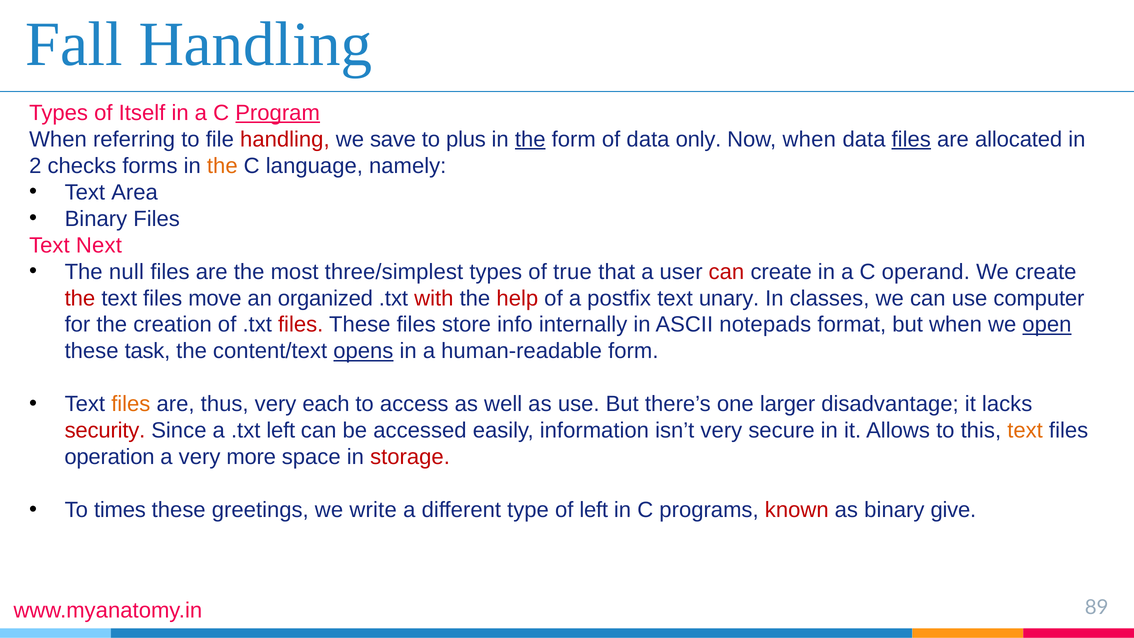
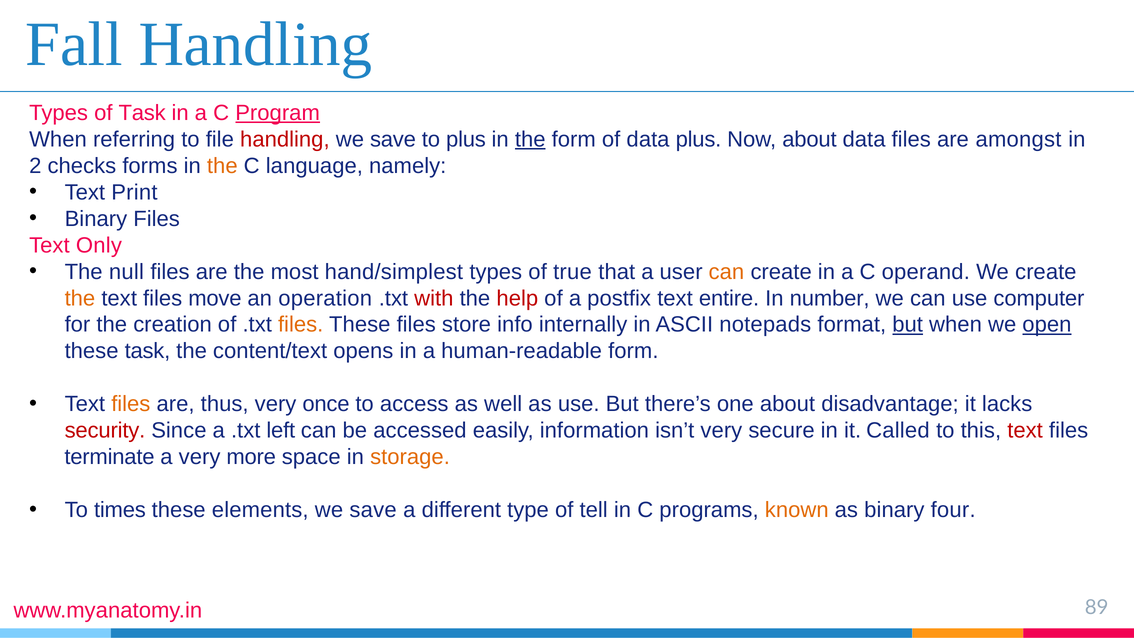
of Itself: Itself -> Task (142, 113)
data only: only -> plus (698, 139)
Now when: when -> about (809, 139)
files underline: present -> none (911, 139)
allocated: allocated -> amongst (1018, 139)
Area: Area -> Print (134, 192)
Next: Next -> Only (99, 245)
three/simplest: three/simplest -> hand/simplest (394, 272)
can colour: red -> orange (726, 272)
the colour: red -> orange (80, 298)
organized: organized -> operation (325, 298)
unary: unary -> entire (729, 298)
classes: classes -> number (830, 298)
files colour: red -> orange (301, 325)
but underline: none -> present (908, 325)
opens underline: present -> none (363, 351)
each: each -> once (326, 404)
one larger: larger -> about (788, 404)
Allows: Allows -> Called (898, 431)
text colour: orange -> red (1025, 431)
operation: operation -> terminate (109, 457)
storage colour: red -> orange (410, 457)
greetings: greetings -> elements (260, 510)
write: write -> save (373, 510)
of left: left -> tell (594, 510)
known colour: red -> orange (797, 510)
give: give -> four (953, 510)
